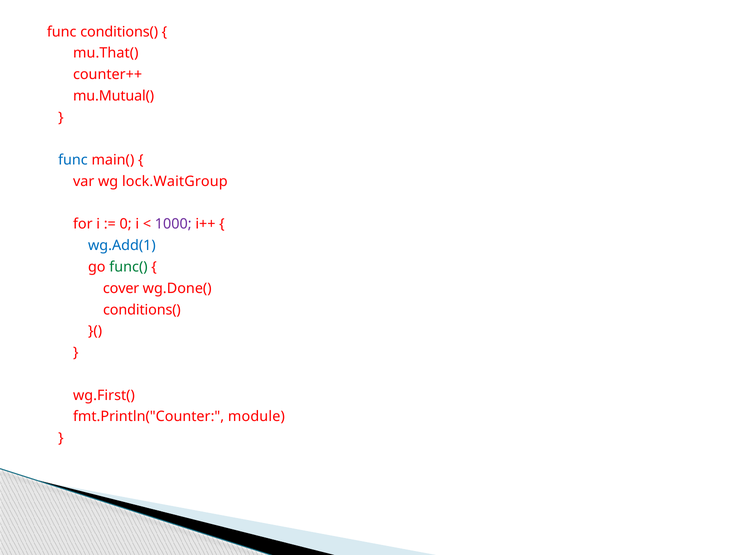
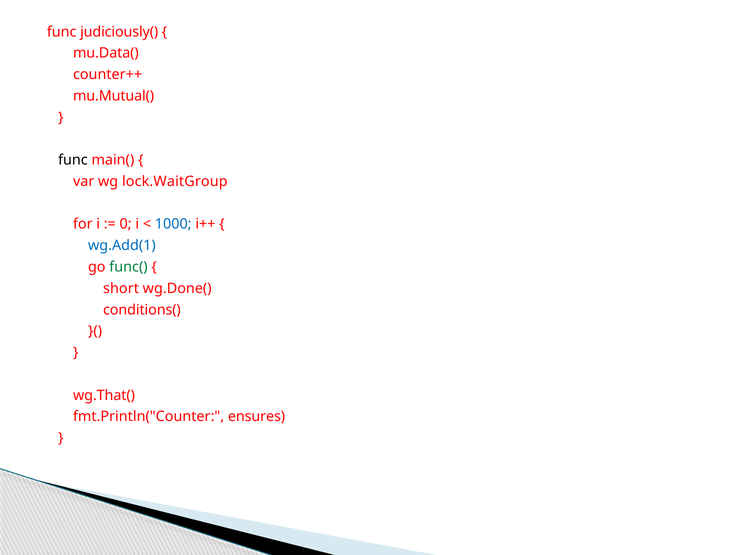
func conditions(: conditions( -> judiciously( (119, 32)
mu.That(: mu.That( -> mu.Data( (106, 53)
func colour: blue -> black (73, 160)
1000 colour: purple -> blue (173, 224)
cover: cover -> short (121, 288)
wg.First(: wg.First( -> wg.That( (104, 395)
module: module -> ensures (257, 416)
